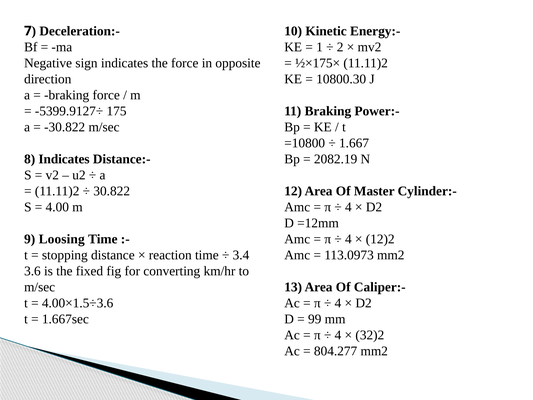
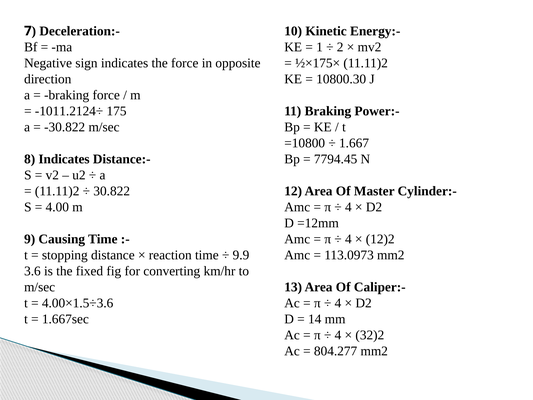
-5399.9127÷: -5399.9127÷ -> -1011.2124÷ (69, 111)
2082.19: 2082.19 -> 7794.45 (336, 159)
Loosing: Loosing -> Causing (62, 239)
3.4: 3.4 -> 9.9 (241, 255)
99: 99 -> 14 (315, 319)
